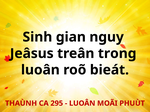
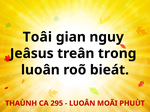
Sinh: Sinh -> Toâi (37, 37)
